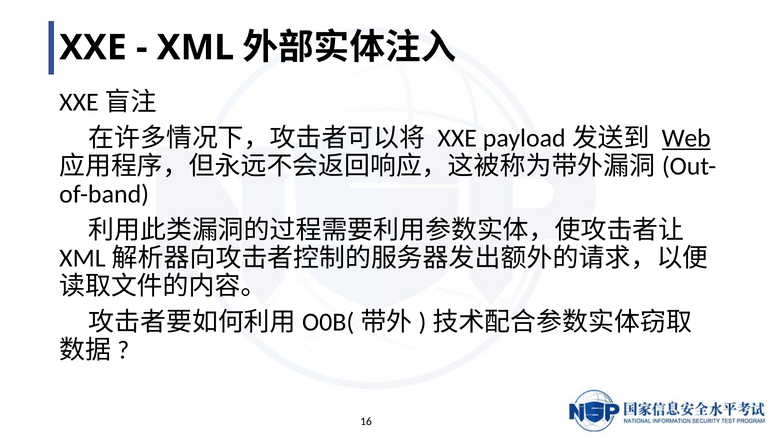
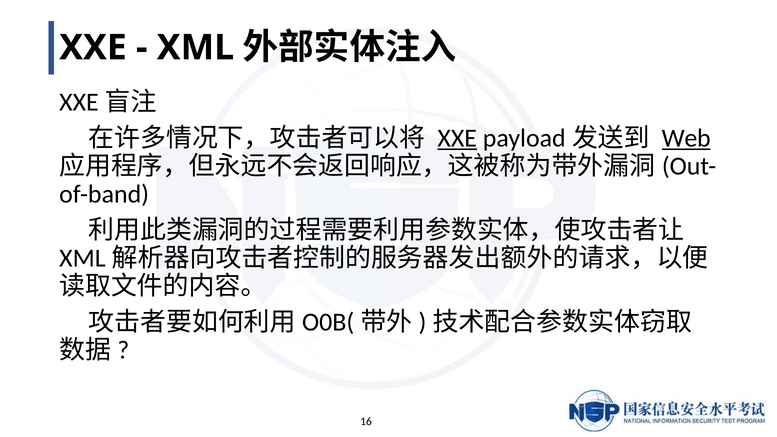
XXE underline: none -> present (457, 138)
